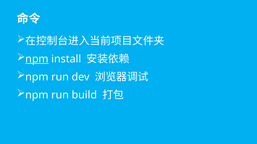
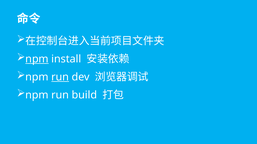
run underline: none -> present (60, 77)
